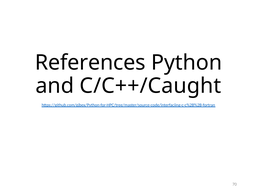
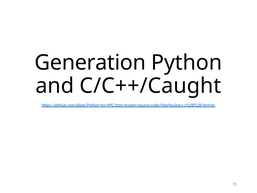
References: References -> Generation (90, 63)
